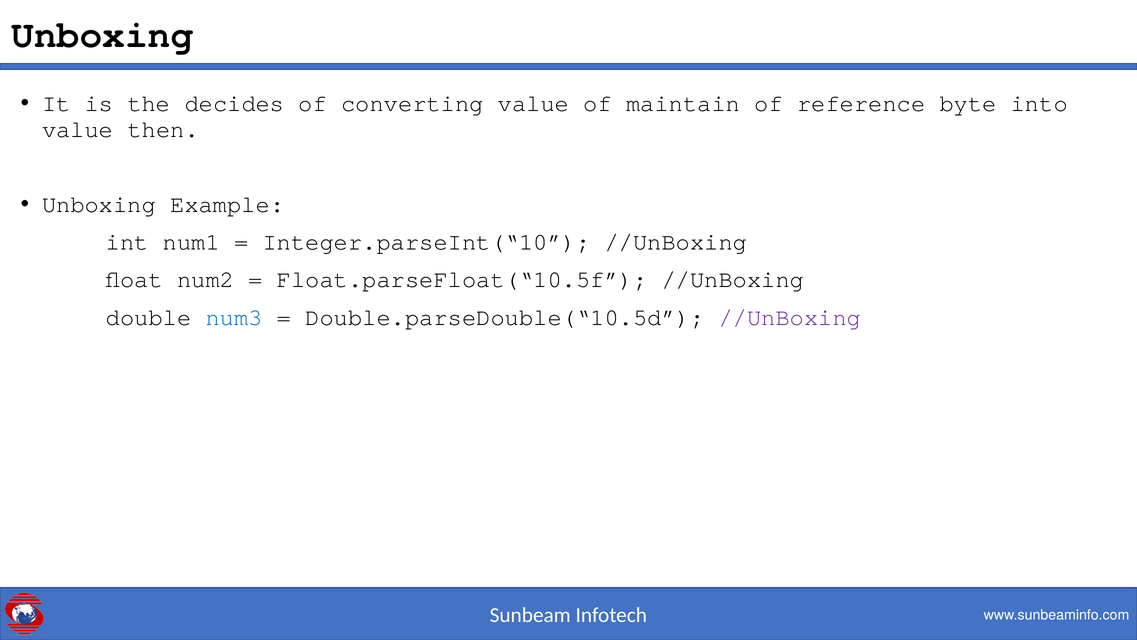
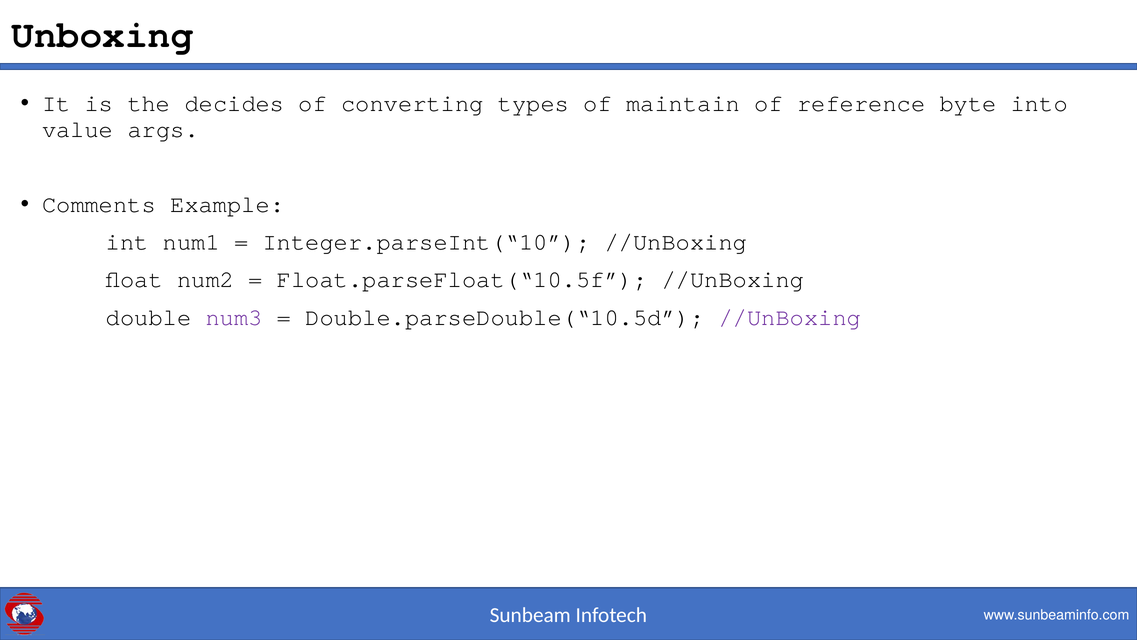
converting value: value -> types (534, 103)
then: then -> args (163, 129)
Unboxing: Unboxing -> Comments (99, 204)
num3 colour: blue -> purple (234, 317)
